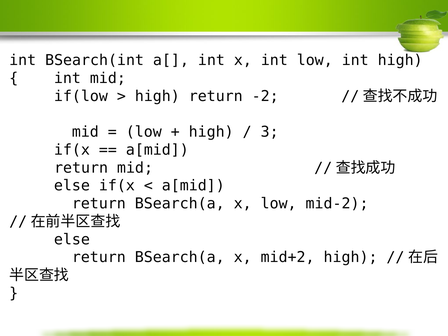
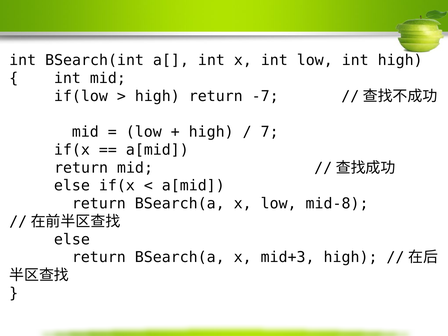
-2: -2 -> -7 (265, 96)
3: 3 -> 7 (270, 132)
mid-2: mid-2 -> mid-8 (337, 204)
mid+2: mid+2 -> mid+3 (288, 257)
